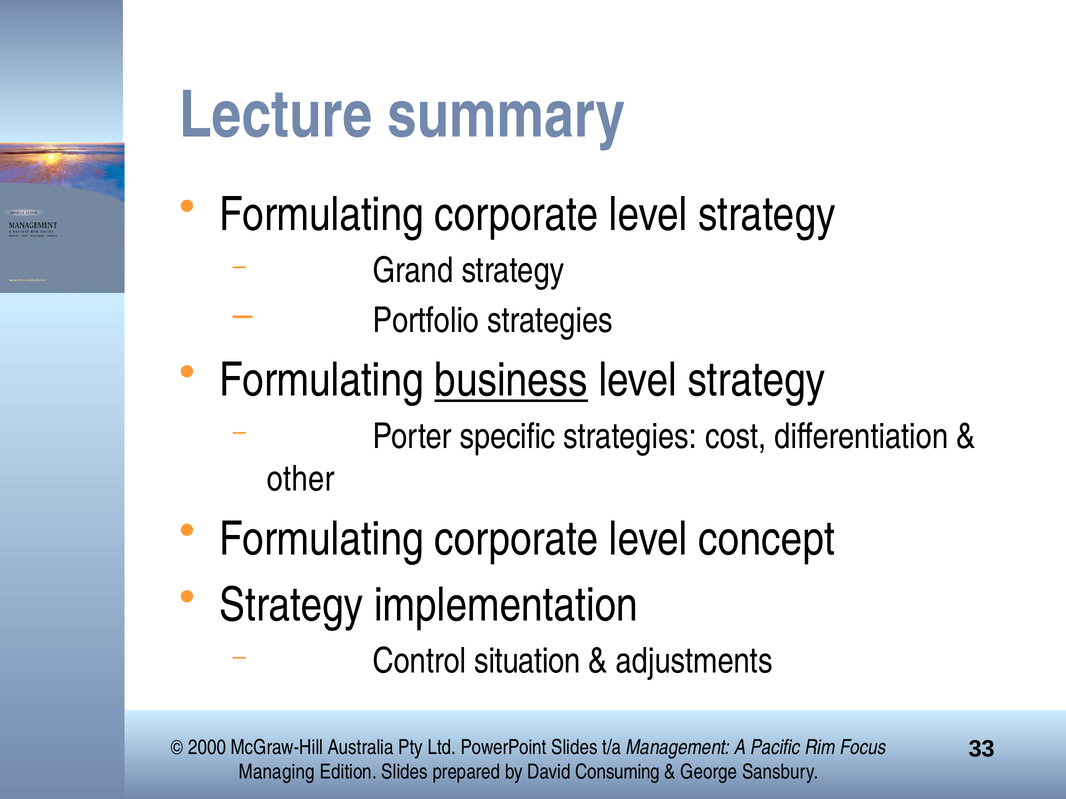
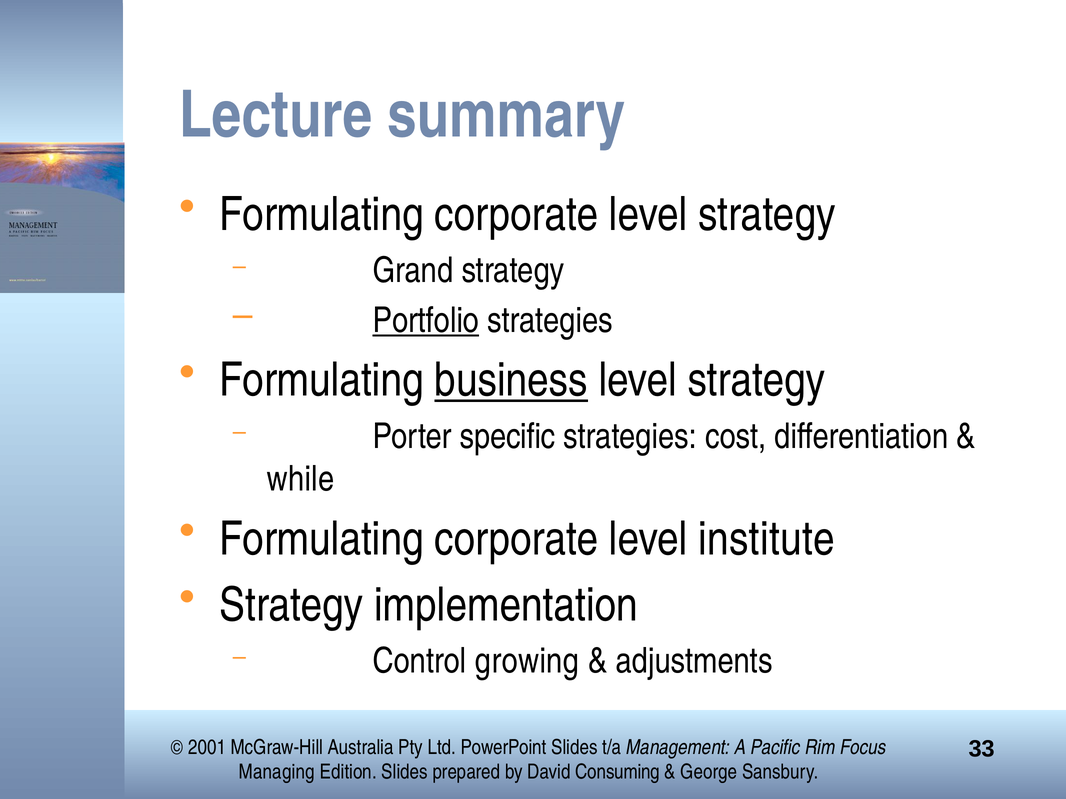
Portfolio underline: none -> present (426, 320)
other: other -> while (301, 479)
concept: concept -> institute (767, 539)
situation: situation -> growing (527, 662)
2000: 2000 -> 2001 (207, 748)
